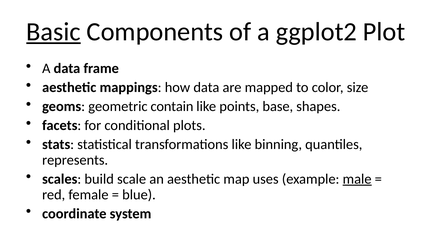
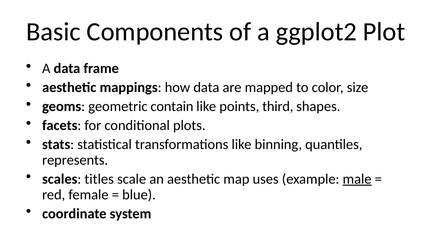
Basic underline: present -> none (53, 32)
base: base -> third (278, 107)
build: build -> titles (99, 179)
